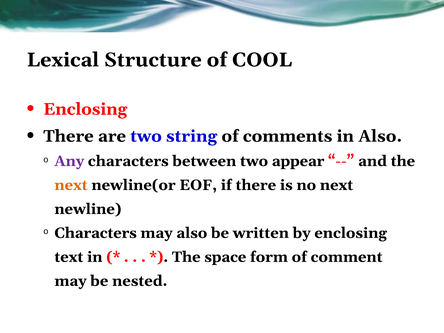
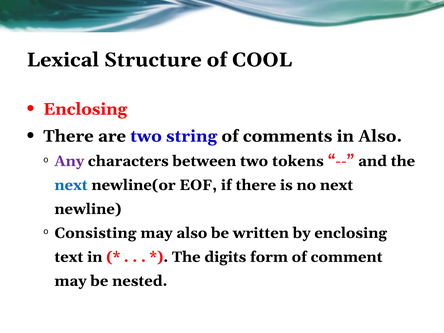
appear: appear -> tokens (298, 161)
next colour: orange -> blue (71, 185)
Characters: Characters -> Consisting (95, 233)
space: space -> digits (225, 257)
